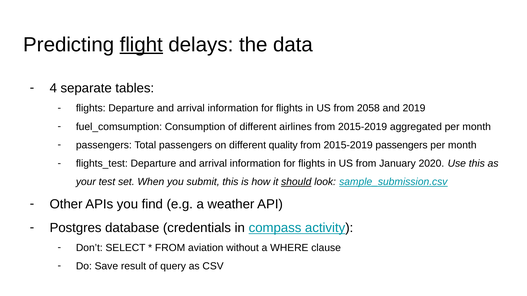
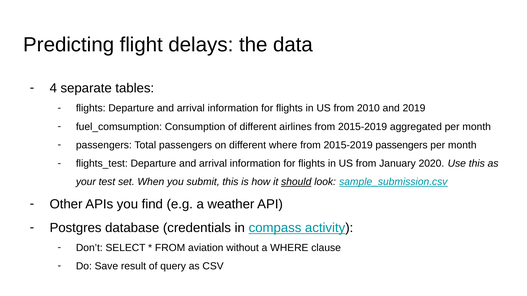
flight underline: present -> none (141, 45)
2058: 2058 -> 2010 (368, 108)
different quality: quality -> where (283, 145)
